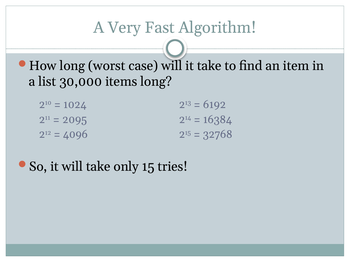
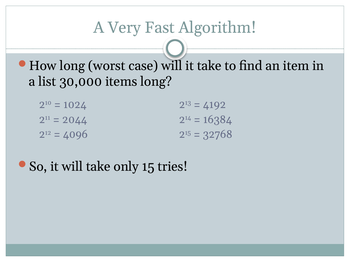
6192: 6192 -> 4192 (214, 105)
2095: 2095 -> 2044 (75, 120)
